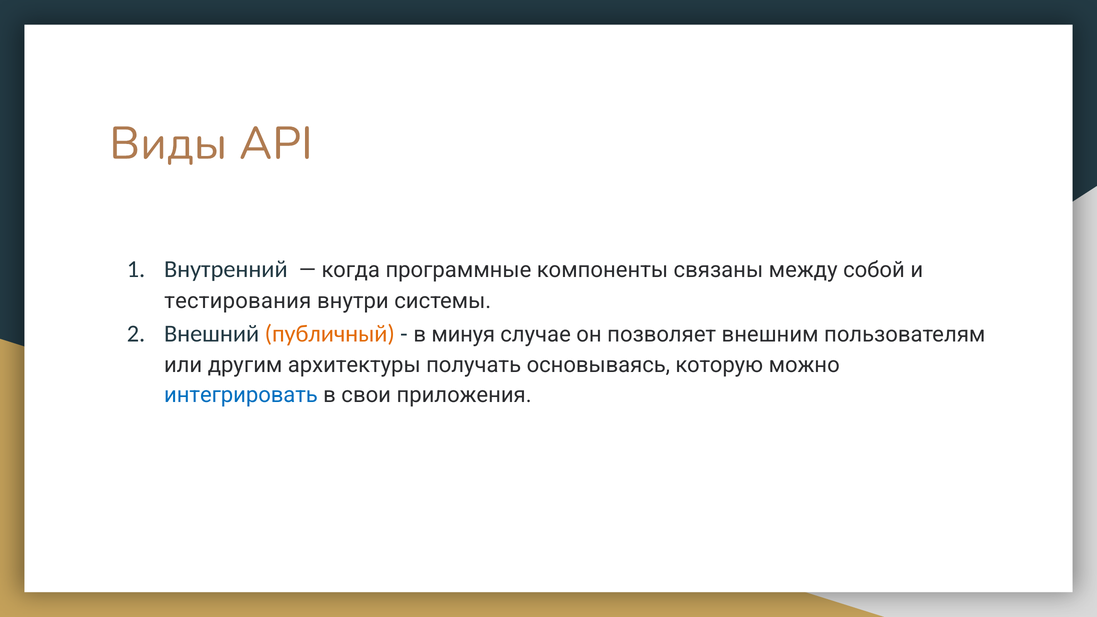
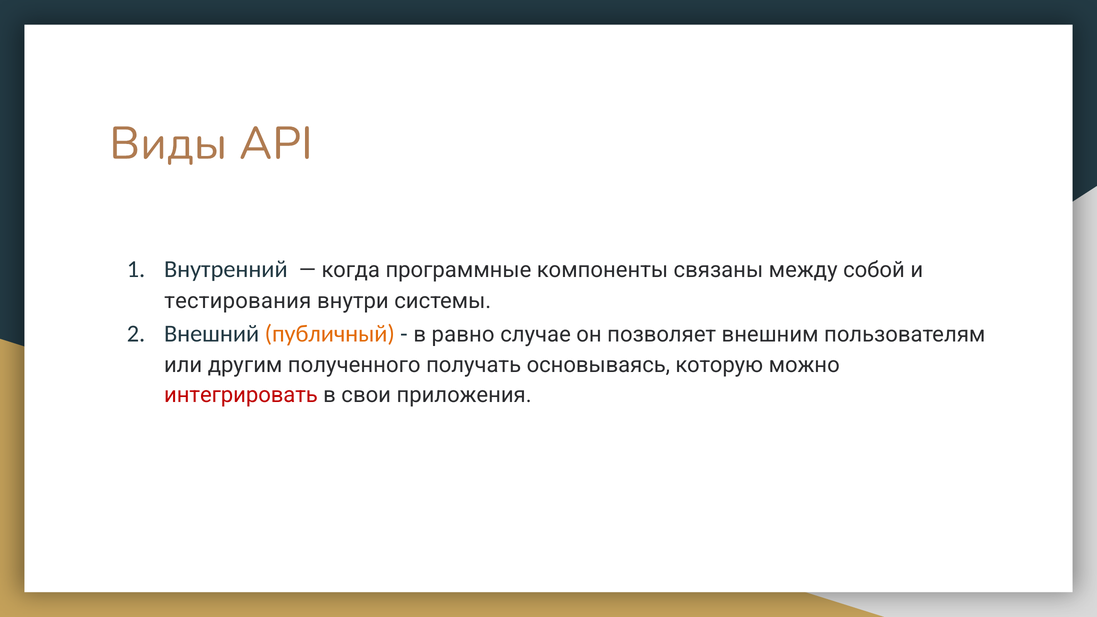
минуя: минуя -> равно (463, 334)
архитектуры: архитектуры -> полученного (354, 365)
интегрировать colour: blue -> red (241, 395)
